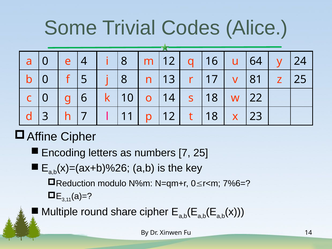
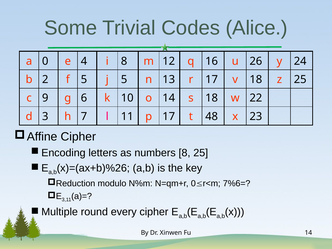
64: 64 -> 26 (256, 61)
b 0: 0 -> 2 (45, 80)
j 8: 8 -> 5 (124, 80)
v 81: 81 -> 18 (256, 80)
c 0: 0 -> 9 (45, 98)
p 12: 12 -> 17 (169, 116)
t 18: 18 -> 48 (212, 116)
numbers 7: 7 -> 8 (184, 153)
share: share -> every (124, 212)
